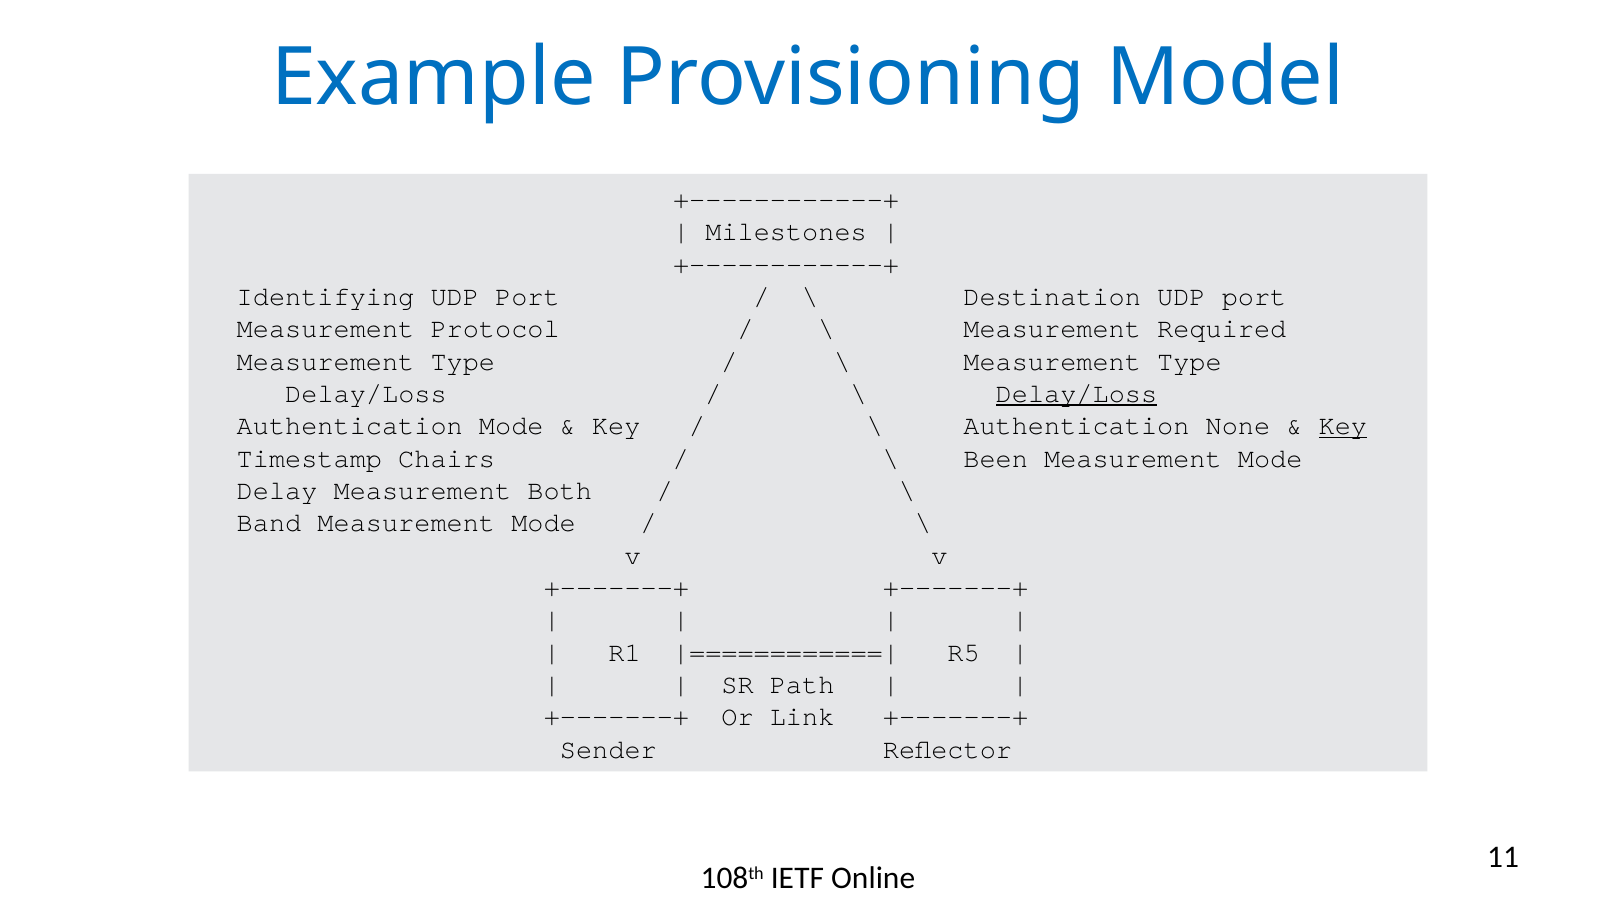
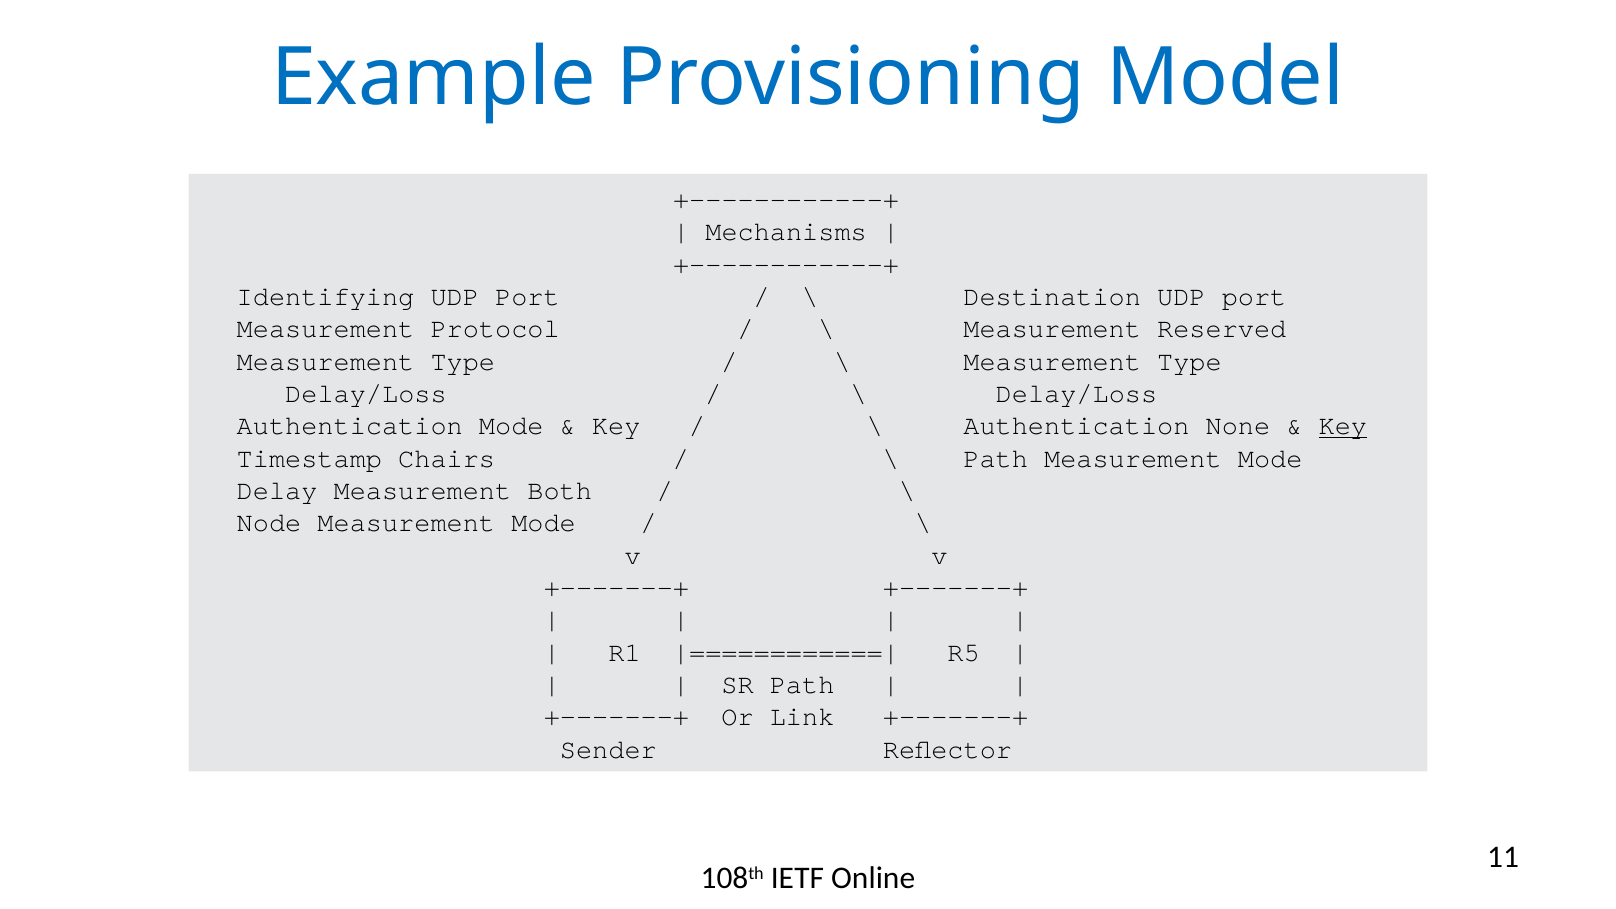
Milestones: Milestones -> Mechanisms (786, 232)
Required: Required -> Reserved (1222, 329)
Delay/Loss underline: present -> none (1076, 394)
Been: Been -> Path (996, 458)
Band: Band -> Node (269, 523)
